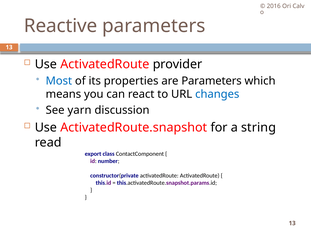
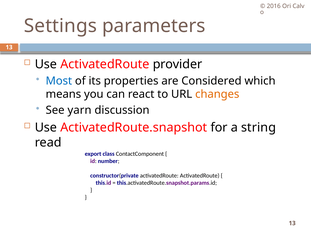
Reactive: Reactive -> Settings (60, 26)
are Parameters: Parameters -> Considered (211, 81)
changes colour: blue -> orange (217, 94)
